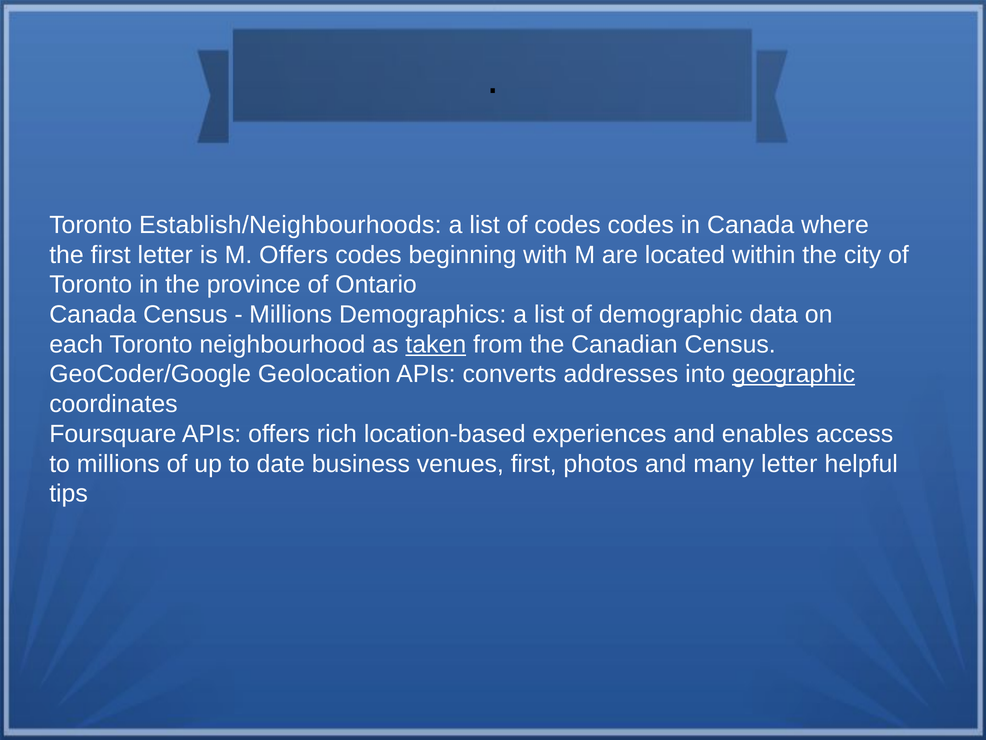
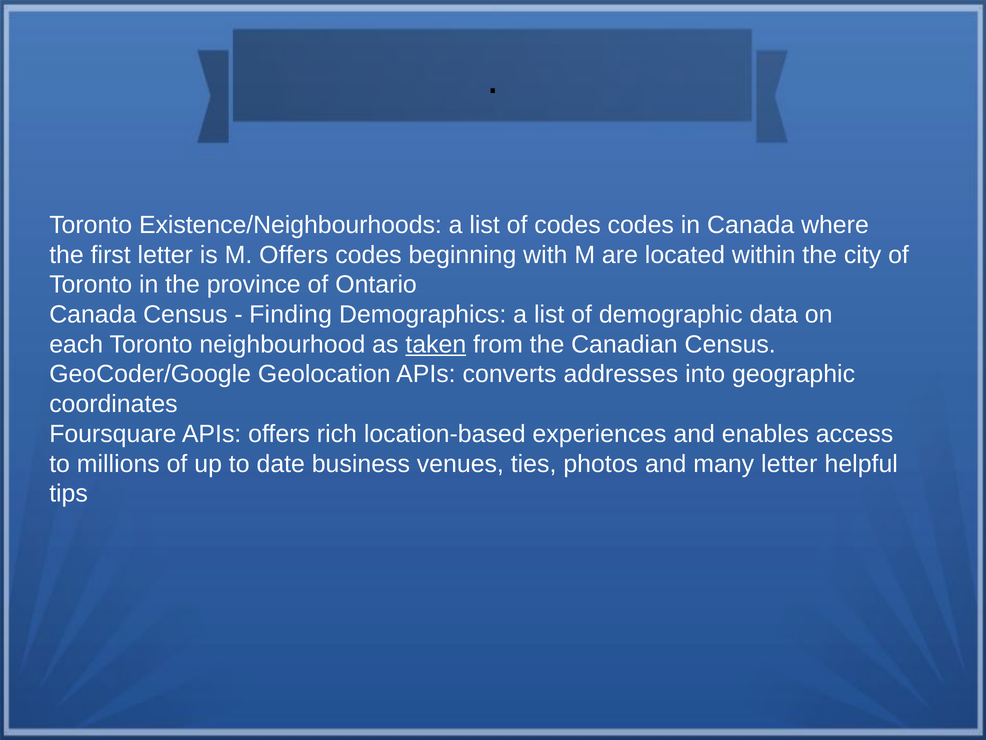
Establish/Neighbourhoods: Establish/Neighbourhoods -> Existence/Neighbourhoods (290, 225)
Millions: Millions -> Finding (291, 314)
geographic underline: present -> none (794, 374)
venues first: first -> ties (534, 463)
